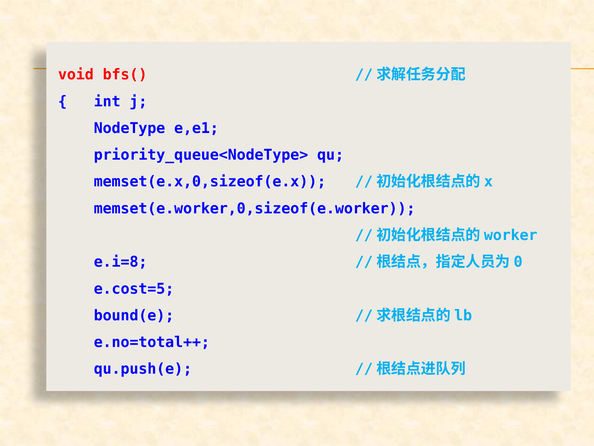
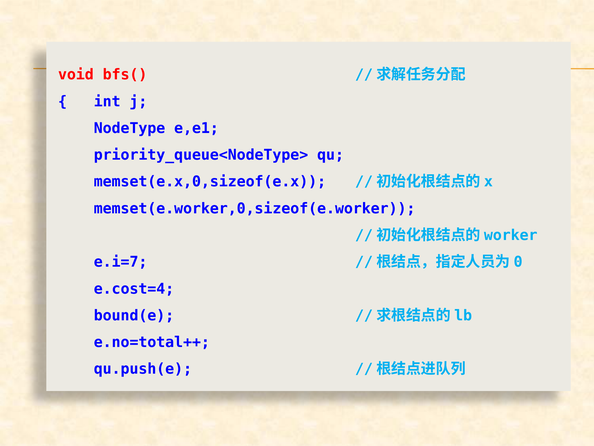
e.i=8: e.i=8 -> e.i=7 (121, 262)
e.cost=5: e.cost=5 -> e.cost=4 (134, 288)
